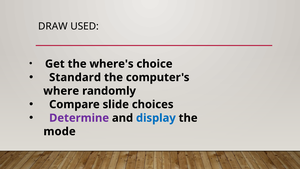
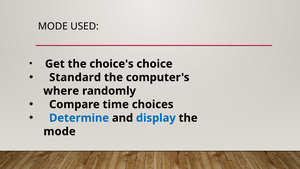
DRAW: DRAW -> MODE (53, 26)
where's: where's -> choice's (112, 64)
slide: slide -> time (116, 104)
Determine colour: purple -> blue (79, 118)
